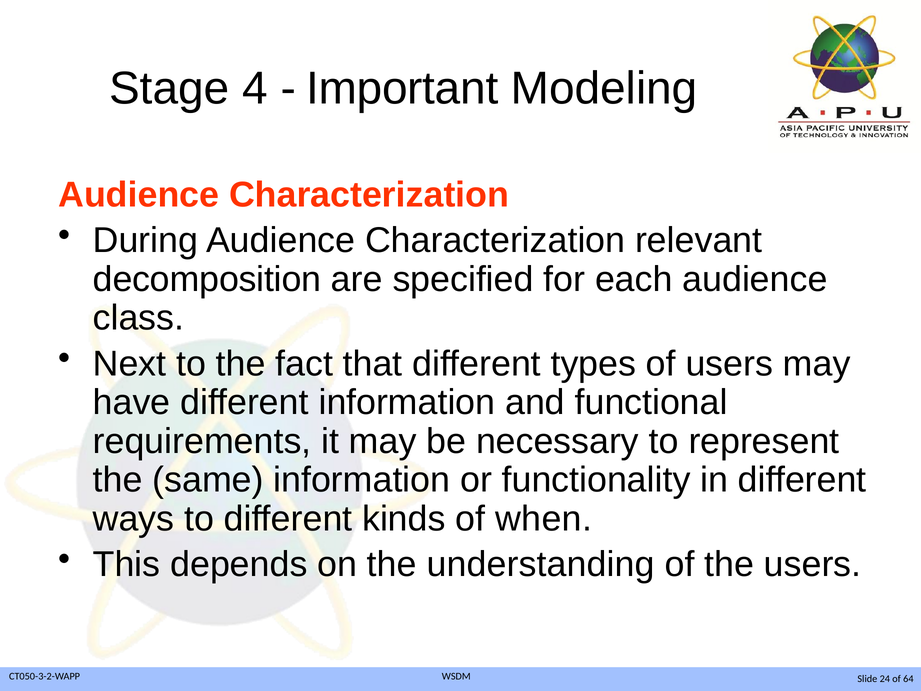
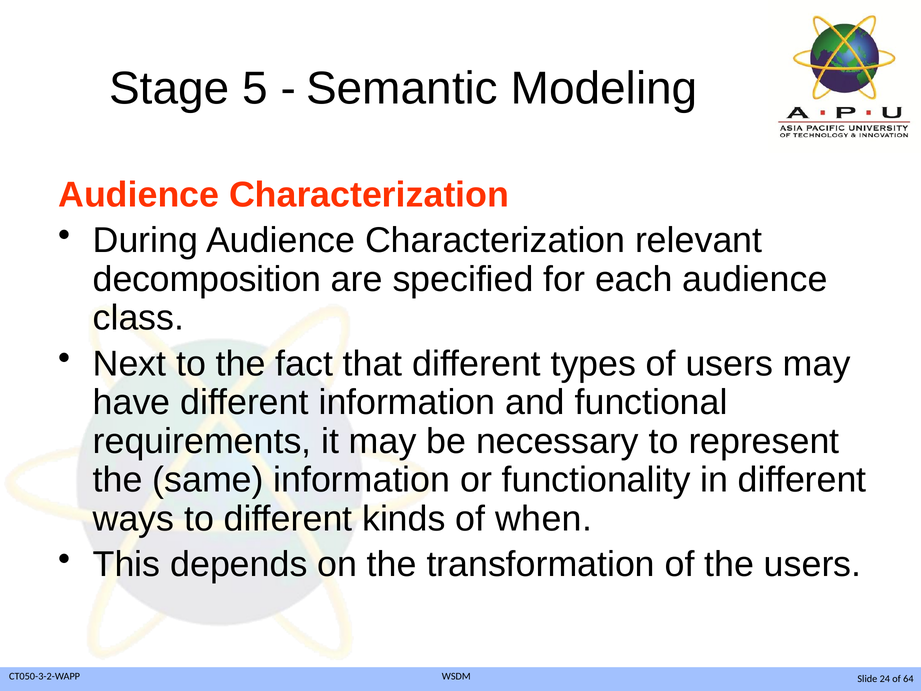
4: 4 -> 5 (255, 88)
Important: Important -> Semantic (402, 88)
understanding: understanding -> transformation (541, 564)
